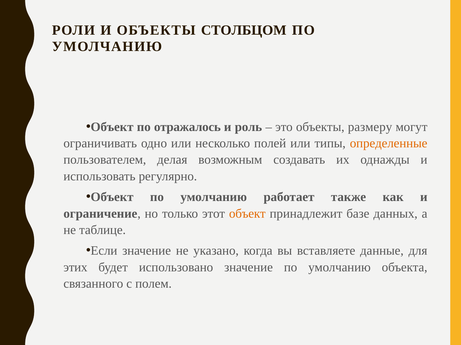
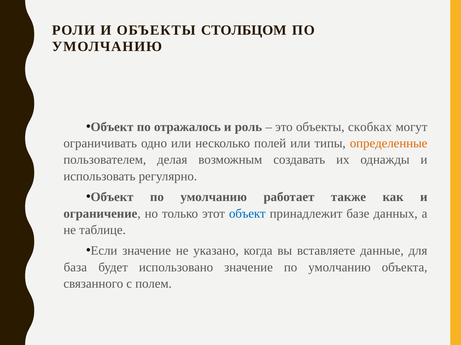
размеру: размеру -> скобках (370, 127)
объект colour: orange -> blue (247, 214)
этих: этих -> база (75, 268)
